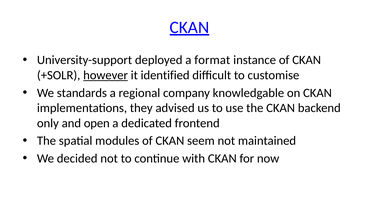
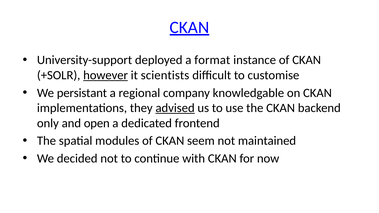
identified: identified -> scientists (165, 75)
standards: standards -> persistant (82, 93)
advised underline: none -> present (175, 108)
